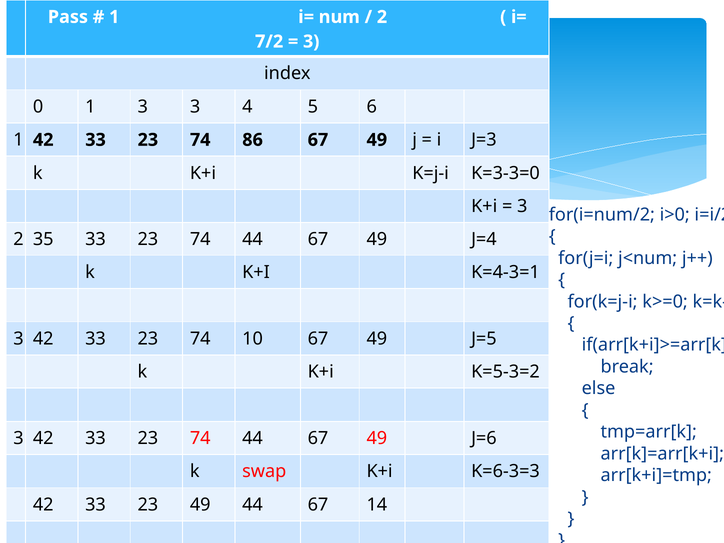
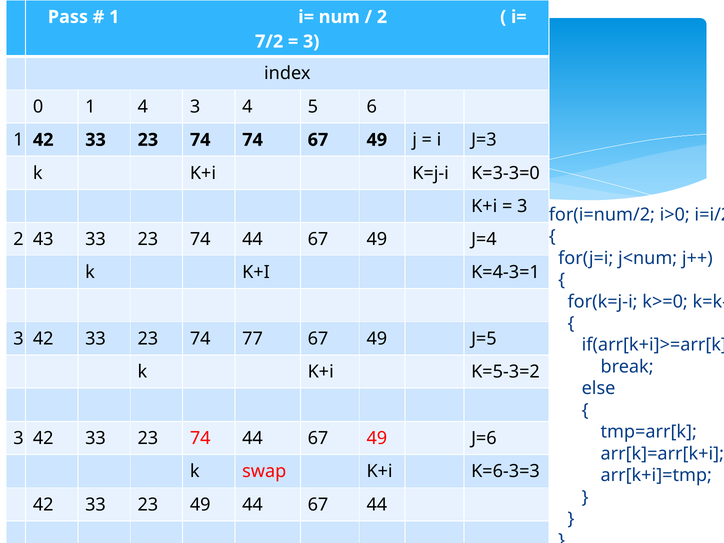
1 3: 3 -> 4 (143, 107)
74 86: 86 -> 74 (253, 140)
35: 35 -> 43 (43, 240)
10: 10 -> 77 (253, 339)
67 14: 14 -> 44 (377, 505)
